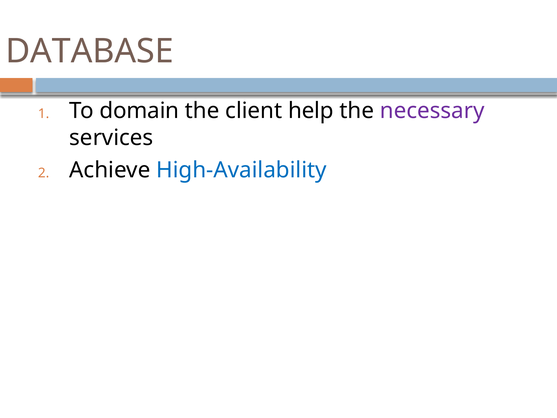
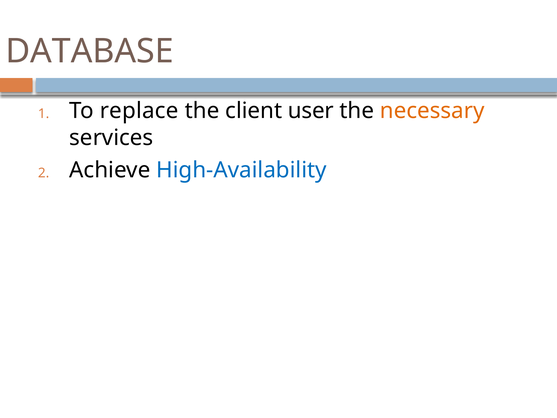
domain: domain -> replace (139, 111)
help: help -> user (311, 111)
necessary colour: purple -> orange (432, 111)
